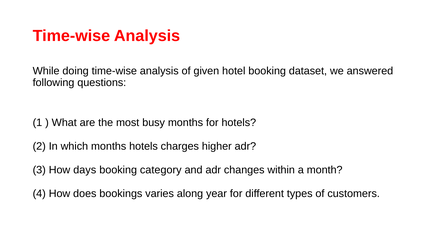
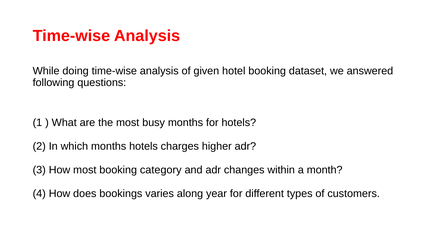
How days: days -> most (85, 170)
